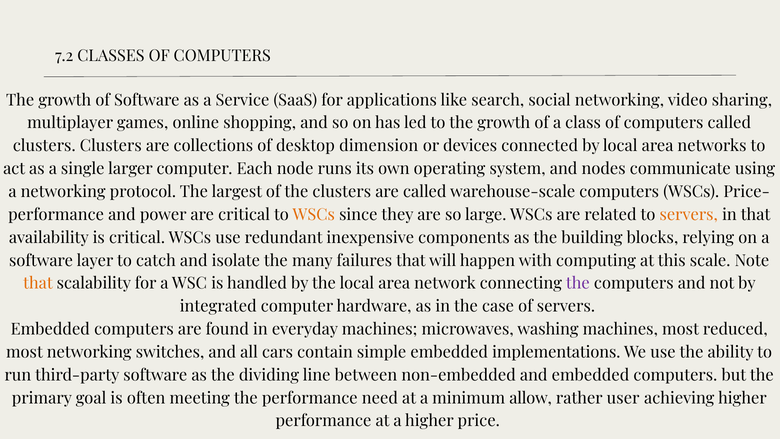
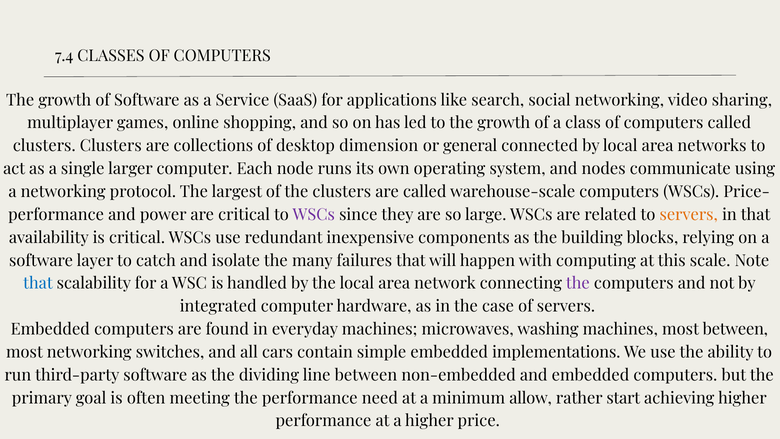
7.2: 7.2 -> 7.4 (64, 56)
devices: devices -> general (470, 146)
WSCs colour: orange -> purple (314, 215)
that colour: orange -> blue (38, 283)
most reduced: reduced -> between (735, 329)
user: user -> start (623, 398)
